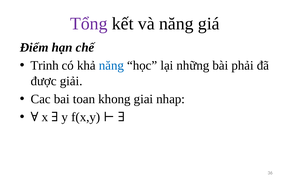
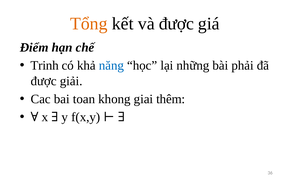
Tổng colour: purple -> orange (89, 24)
và năng: năng -> được (176, 24)
nhap: nhap -> thêm (171, 99)
